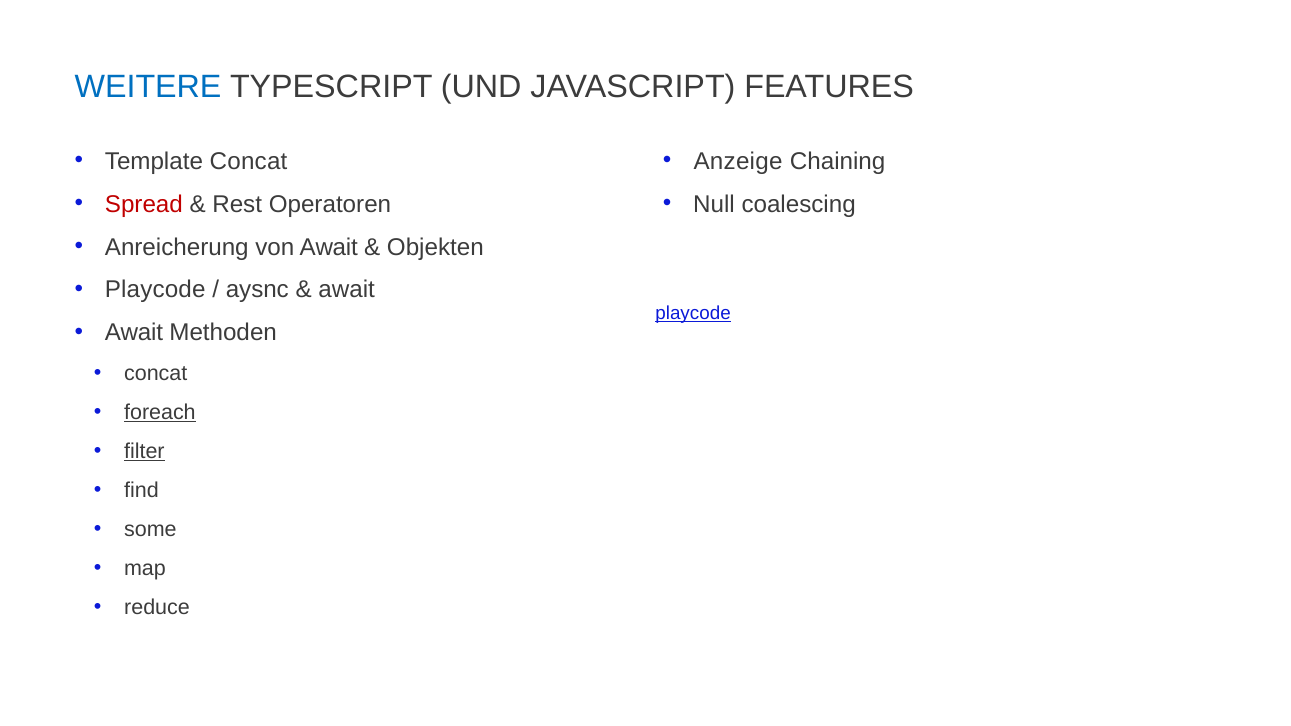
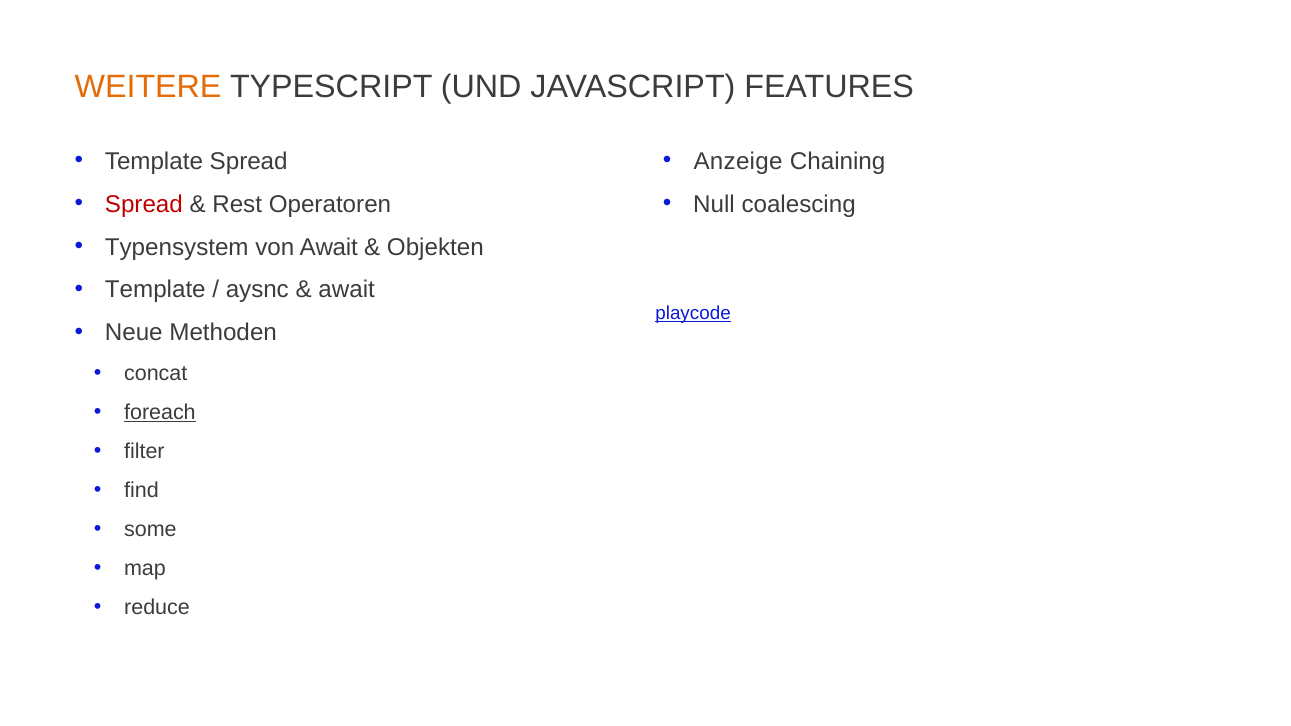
WEITERE colour: blue -> orange (148, 87)
Template Concat: Concat -> Spread (249, 161)
Anreicherung: Anreicherung -> Typensystem (177, 247)
Playcode: Playcode -> Template (155, 290)
Await: Await -> Neue (134, 333)
filter underline: present -> none (144, 452)
